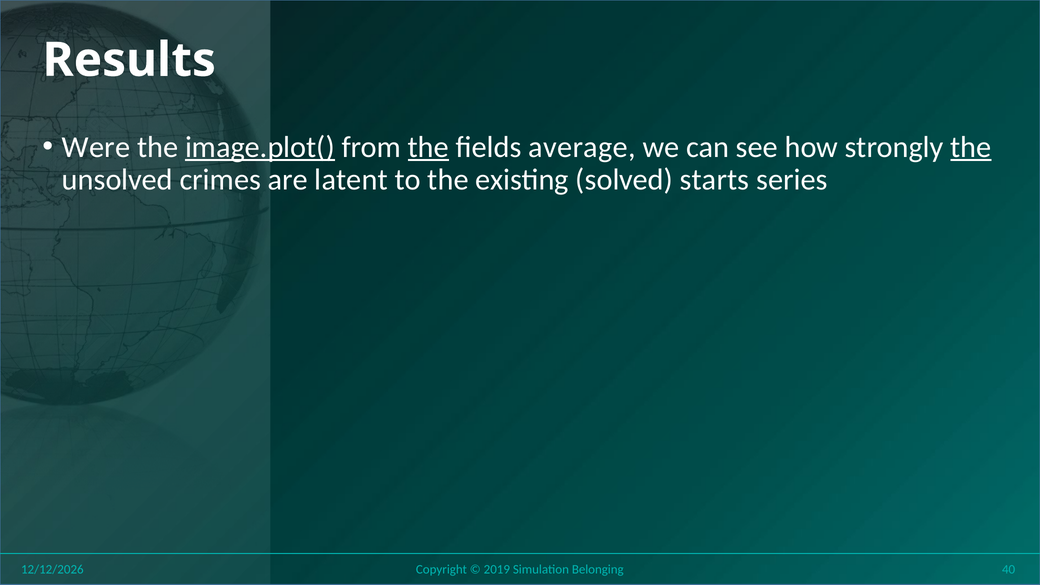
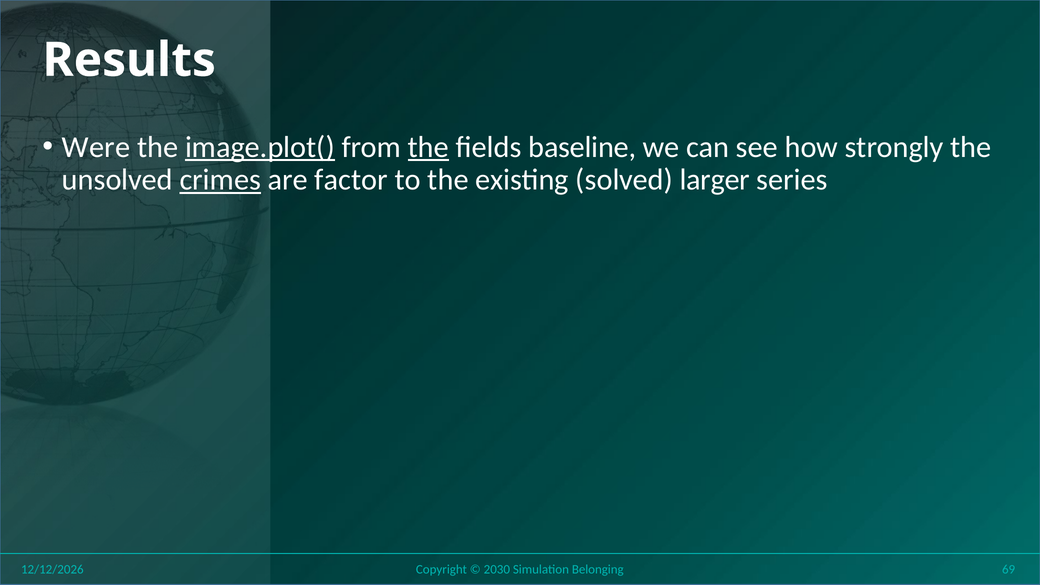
average: average -> baseline (582, 147)
the underline: present -> none (971, 147)
crimes underline: none -> present (220, 180)
latent: latent -> factor (351, 180)
starts: starts -> larger (715, 180)
2019: 2019 -> 2030 (497, 570)
40: 40 -> 69 (1009, 570)
